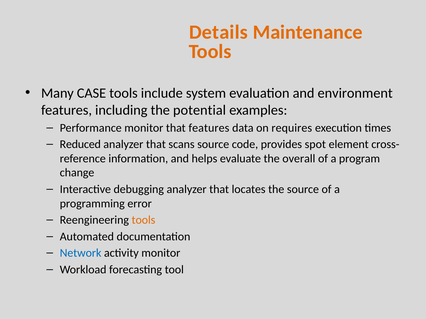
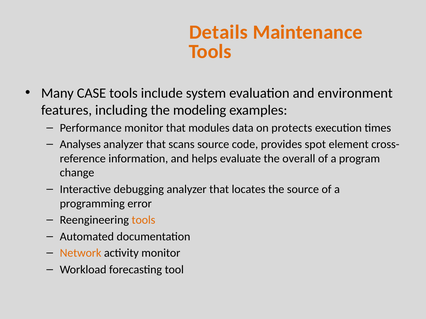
potential: potential -> modeling (200, 110)
that features: features -> modules (209, 128)
requires: requires -> protects (292, 128)
Reduced: Reduced -> Analyses (80, 145)
Network colour: blue -> orange (81, 253)
